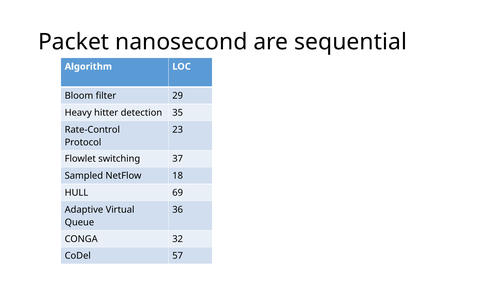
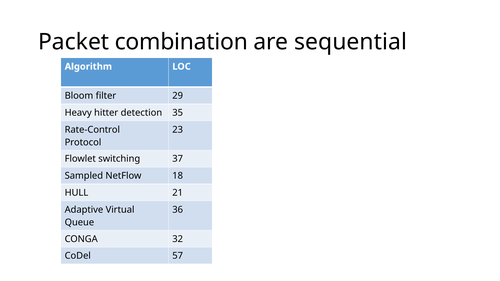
nanosecond: nanosecond -> combination (181, 42)
69: 69 -> 21 (178, 193)
